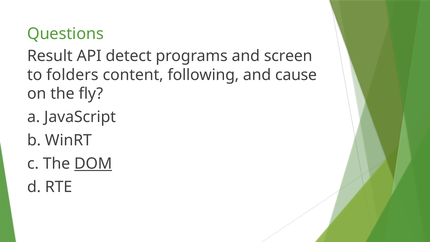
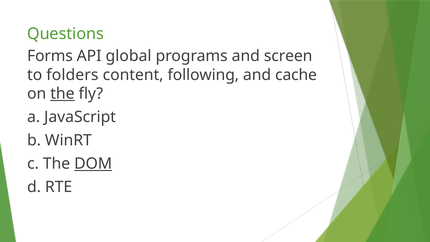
Result: Result -> Forms (50, 56)
detect: detect -> global (129, 56)
cause: cause -> cache (296, 75)
the underline: none -> present (62, 94)
